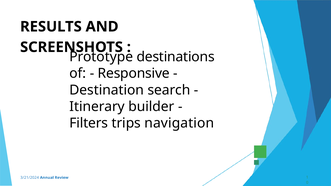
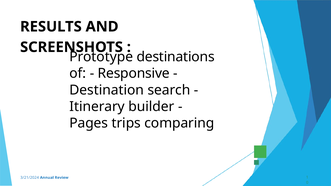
Filters: Filters -> Pages (89, 123)
navigation: navigation -> comparing (179, 123)
